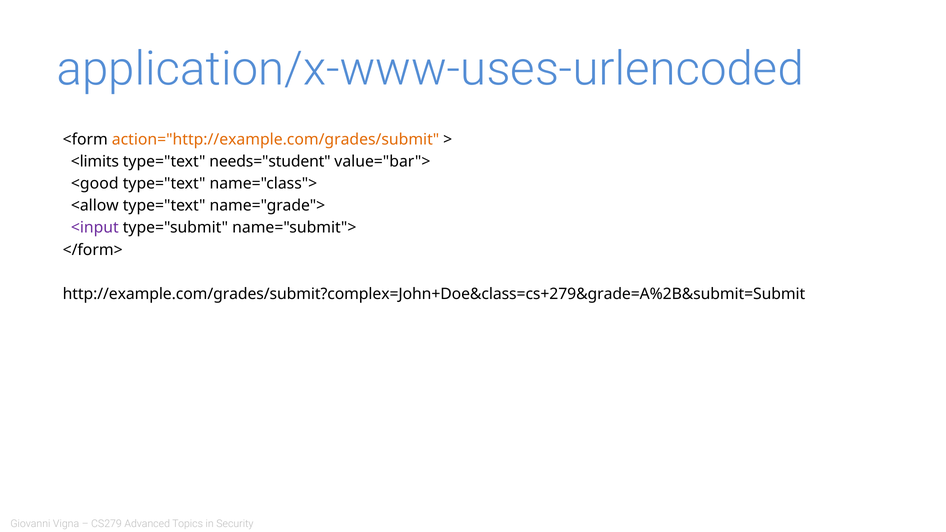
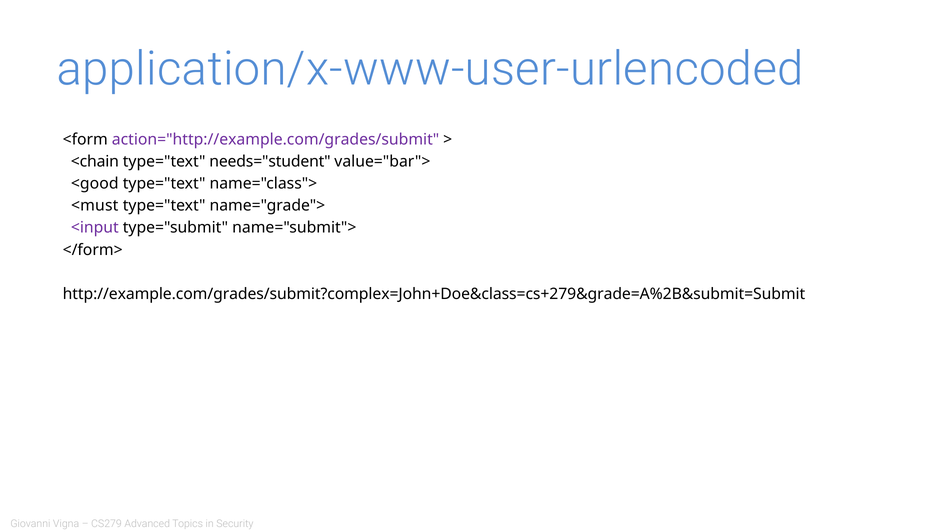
application/x-www-uses-urlencoded: application/x-www-uses-urlencoded -> application/x-www-user-urlencoded (430, 69)
action="http://example.com/grades/submit colour: orange -> purple (276, 139)
<limits: <limits -> <chain (95, 162)
<allow: <allow -> <must (95, 206)
